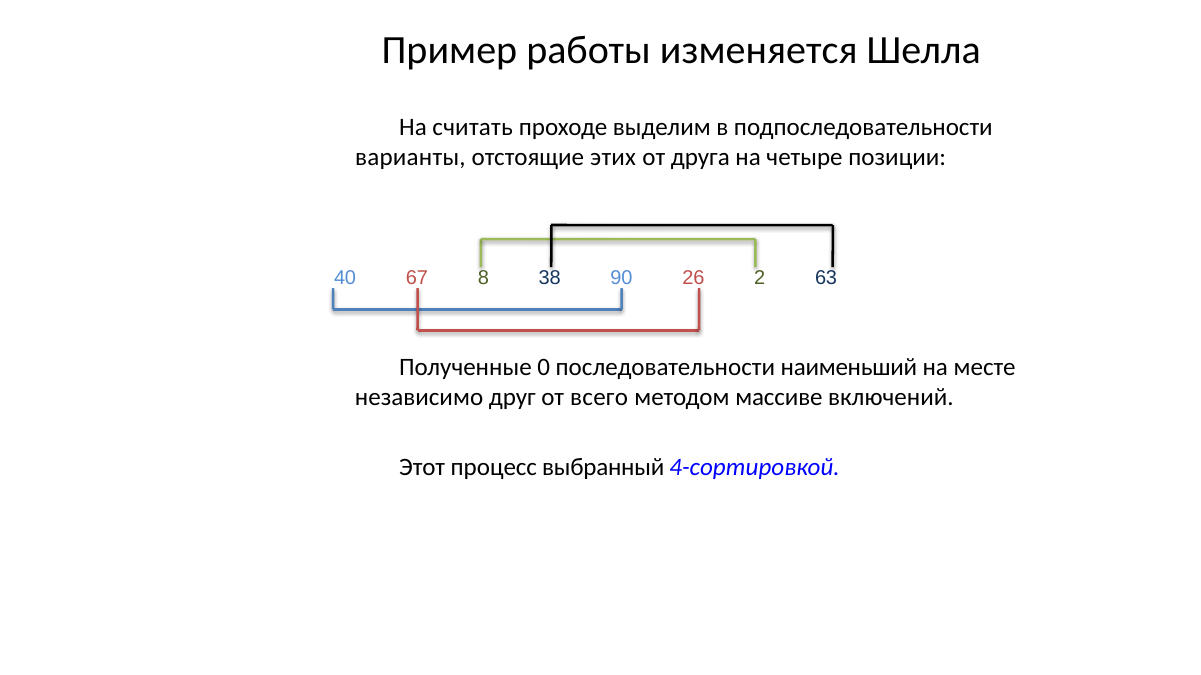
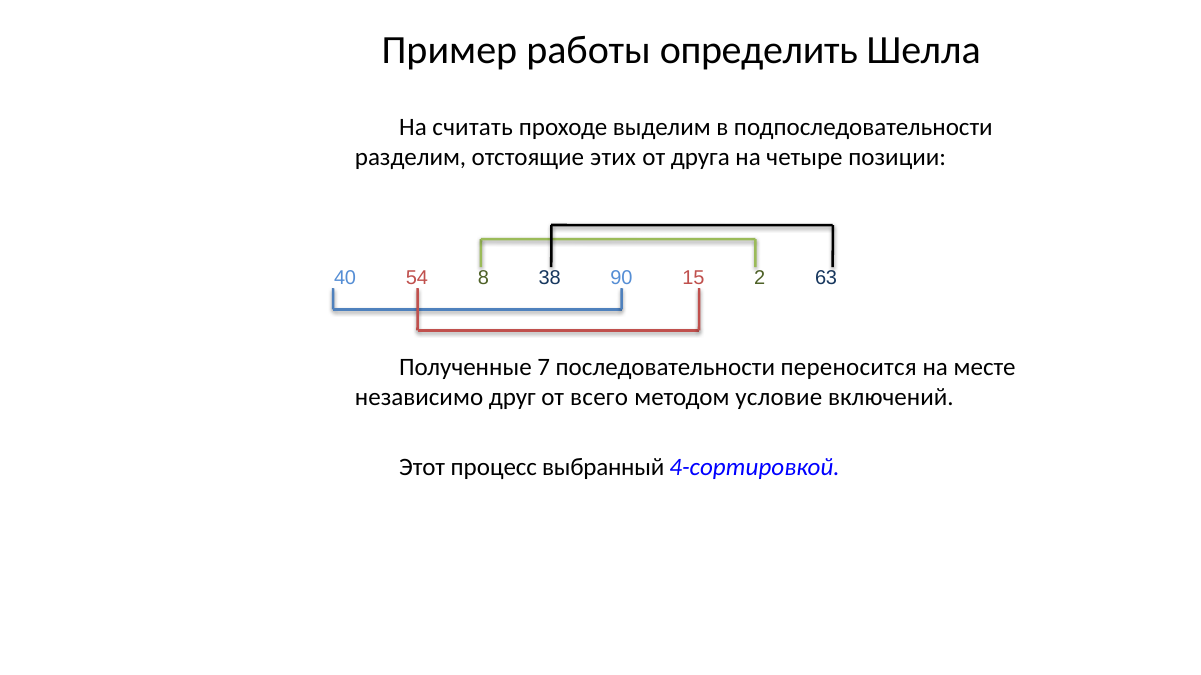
изменяется: изменяется -> определить (759, 50)
варианты: варианты -> разделим (411, 157)
67: 67 -> 54 (417, 278)
26: 26 -> 15 (693, 278)
0: 0 -> 7 (544, 367)
наименьший: наименьший -> переносится (849, 367)
массиве: массиве -> условие (779, 397)
